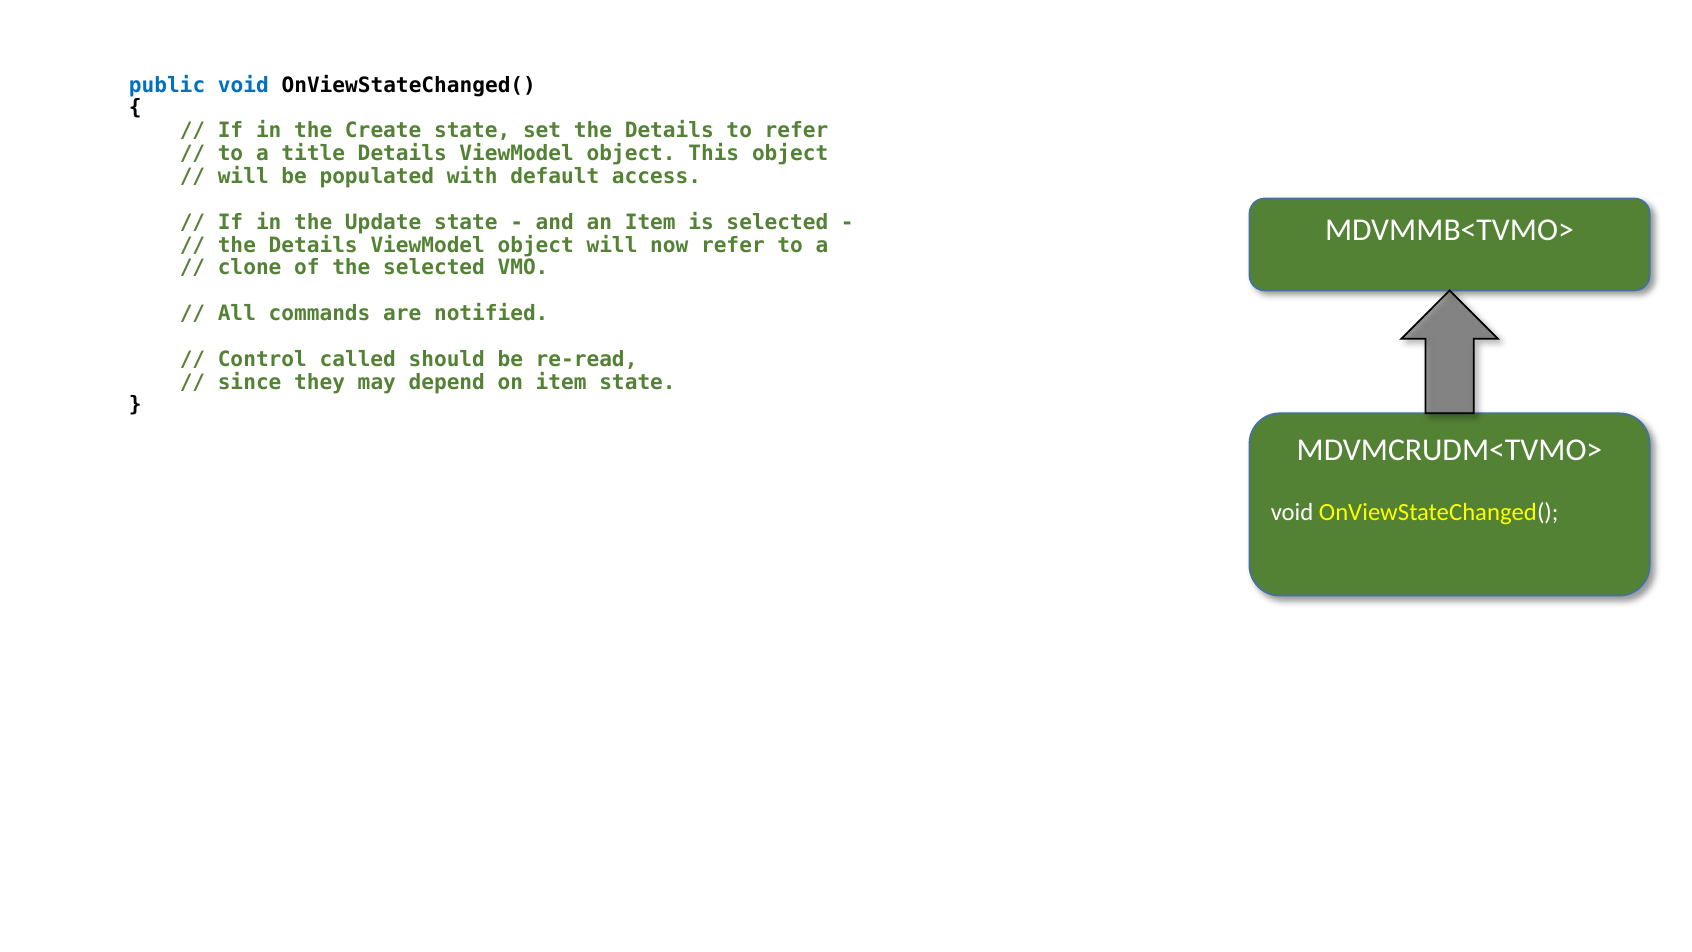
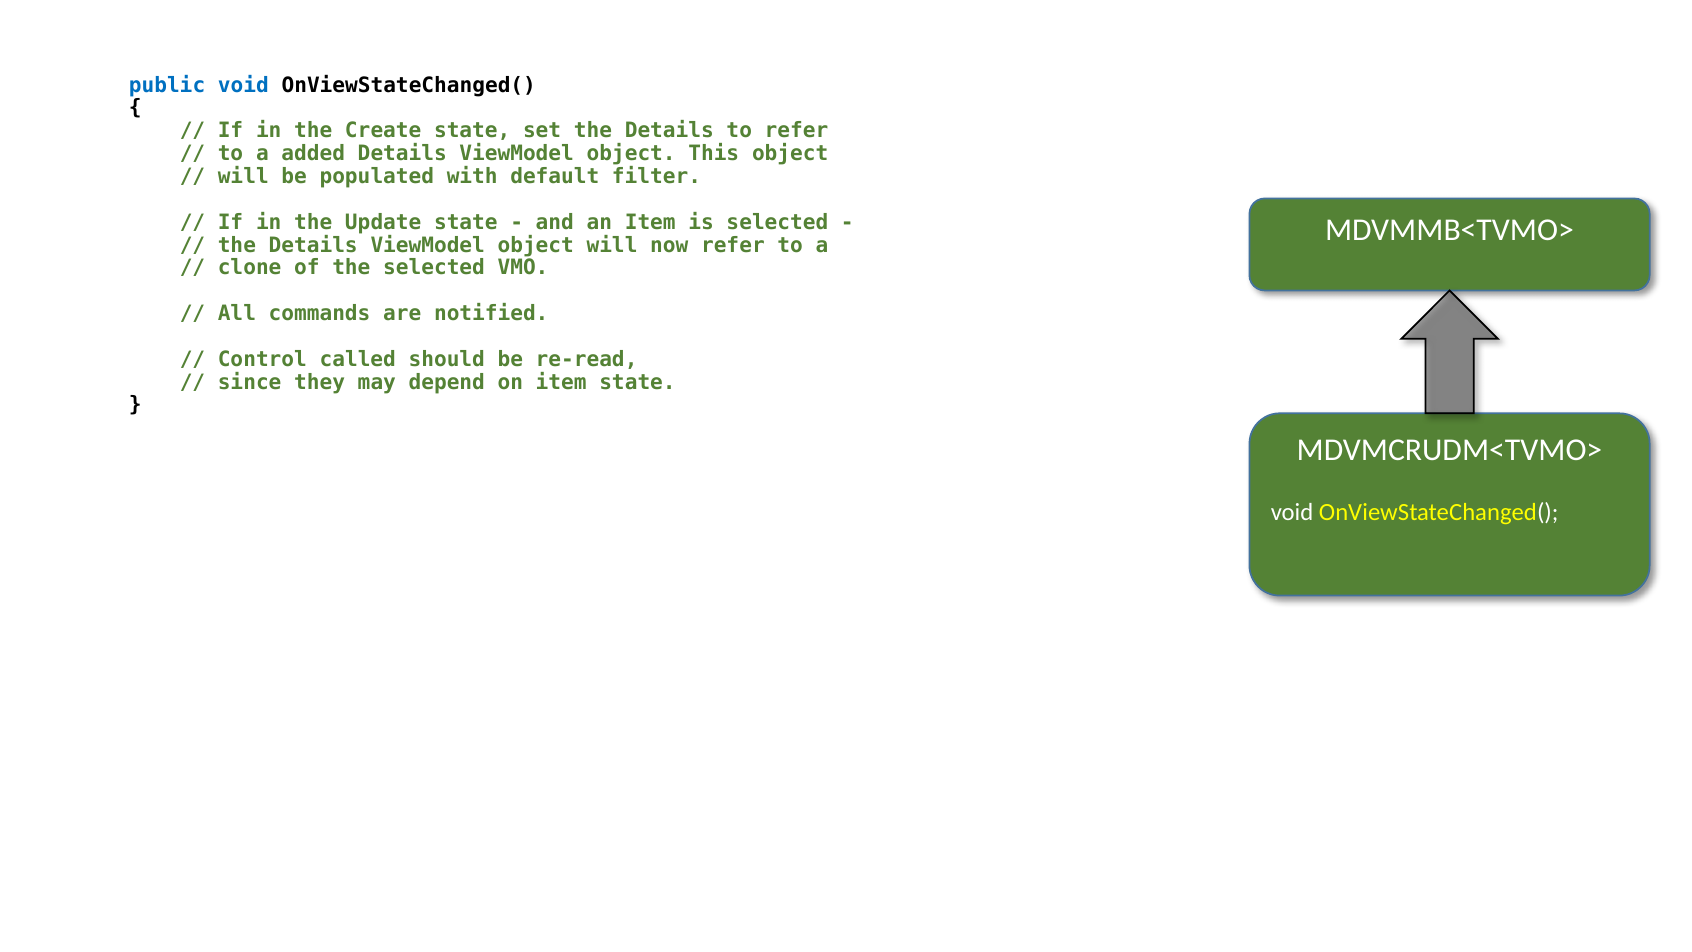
title: title -> added (313, 154)
access: access -> filter (657, 176)
